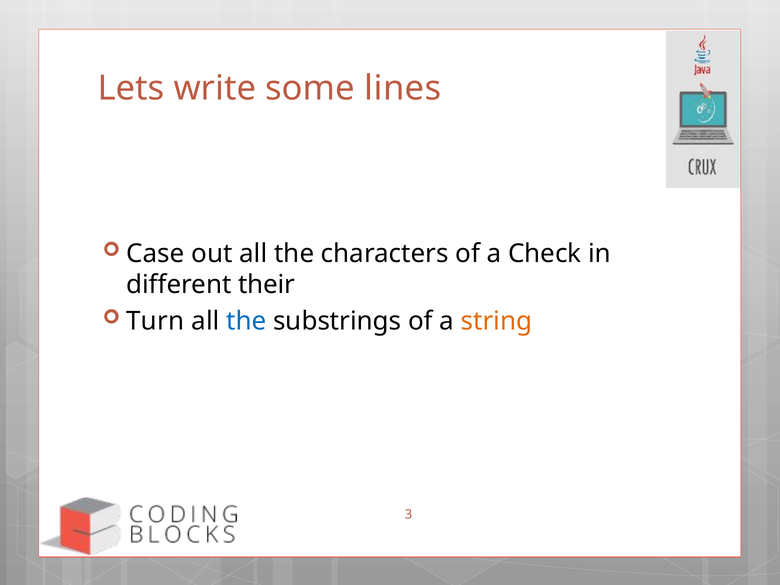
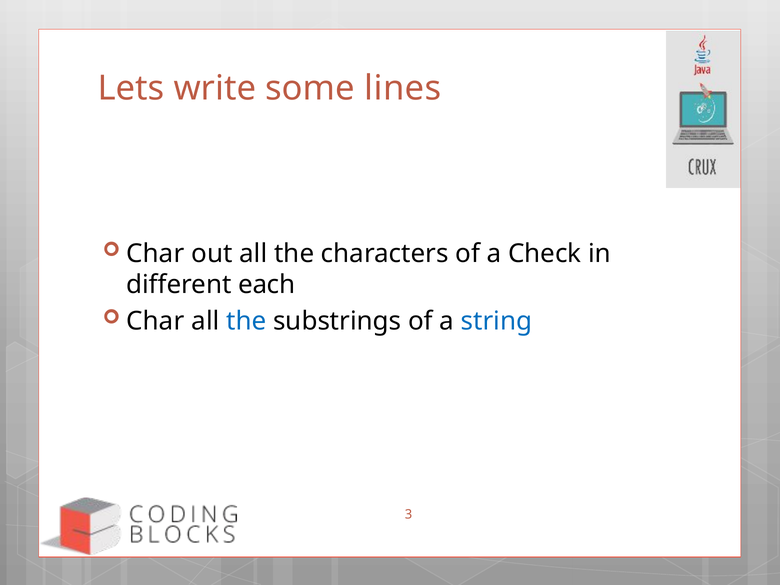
Case: Case -> Char (155, 253)
their: their -> each (267, 285)
Turn: Turn -> Char (155, 321)
string colour: orange -> blue (496, 321)
